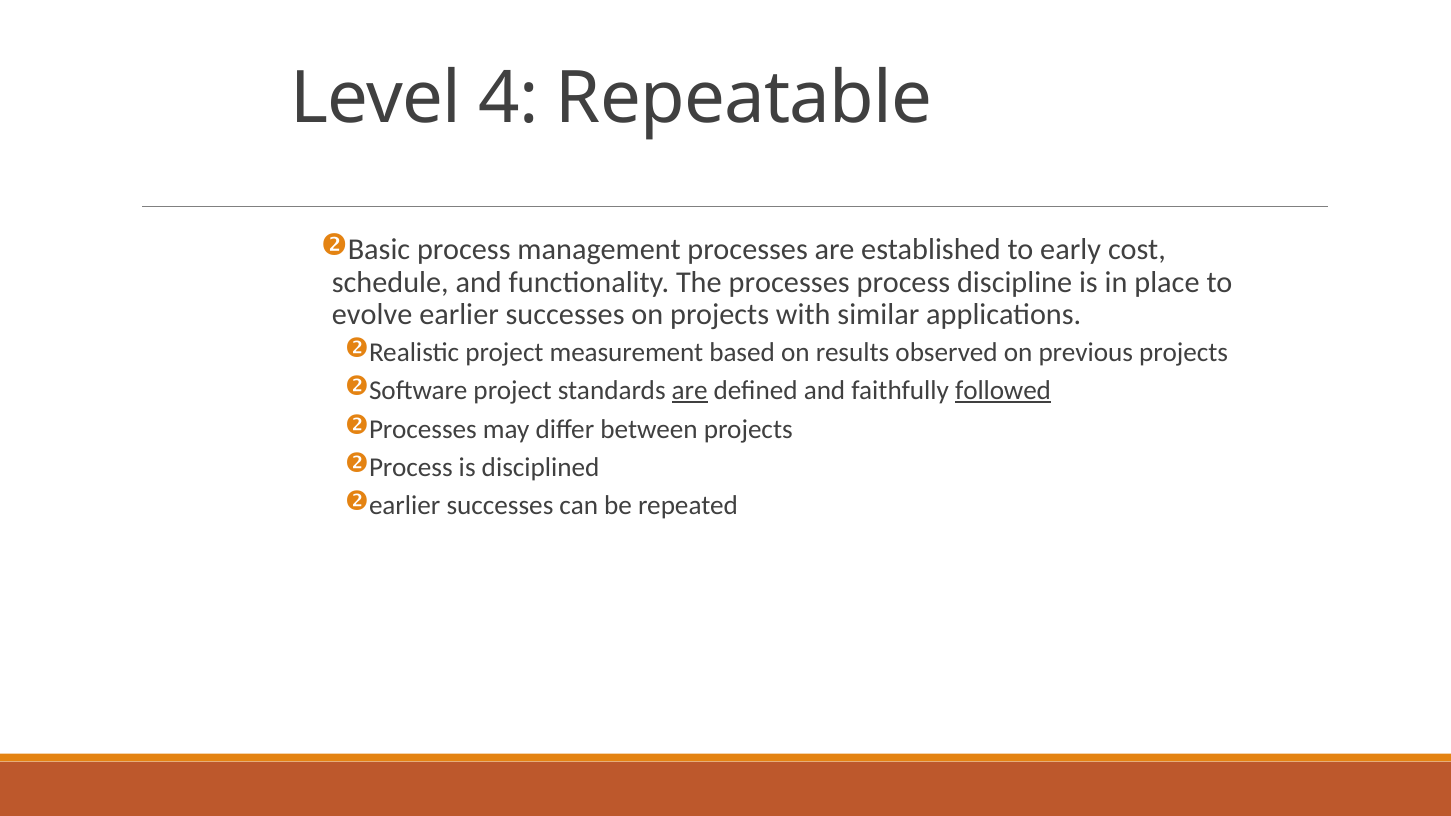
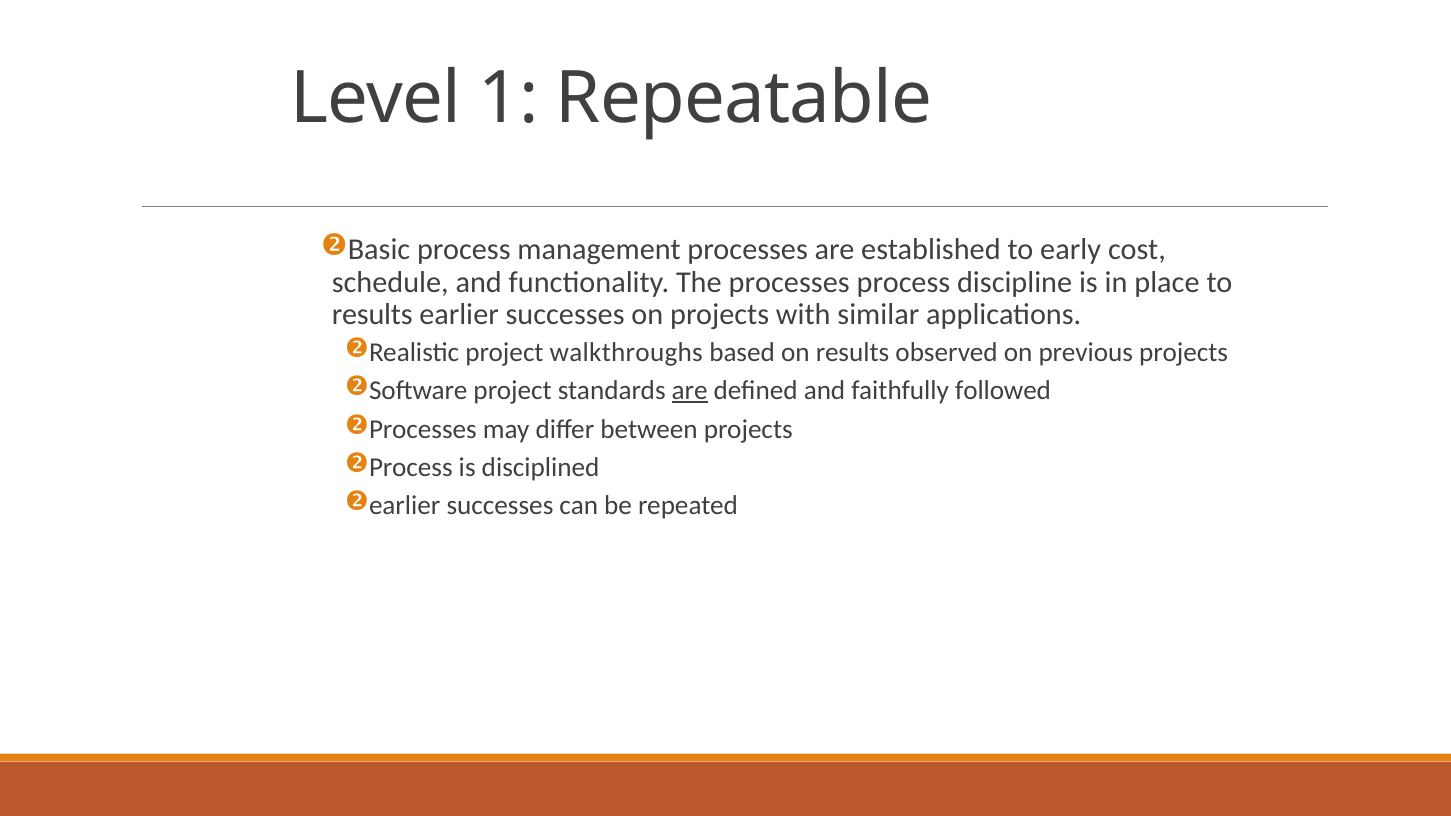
4: 4 -> 1 (509, 98)
evolve: evolve -> results (372, 315)
measurement: measurement -> walkthroughs (626, 352)
followed underline: present -> none (1003, 391)
